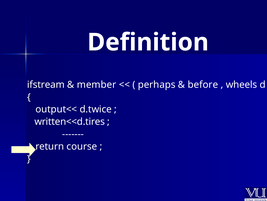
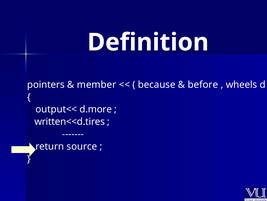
ifstream: ifstream -> pointers (46, 84)
perhaps: perhaps -> because (157, 84)
d.twice: d.twice -> d.more (96, 109)
course: course -> source (82, 146)
